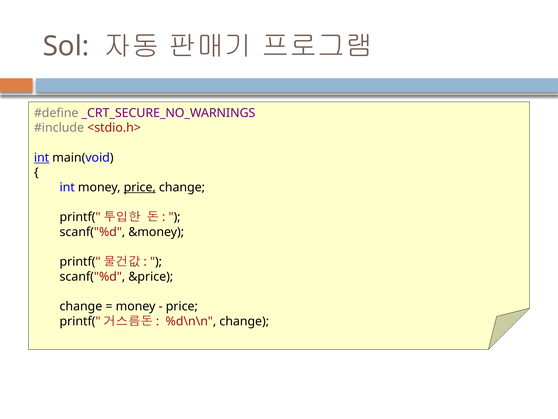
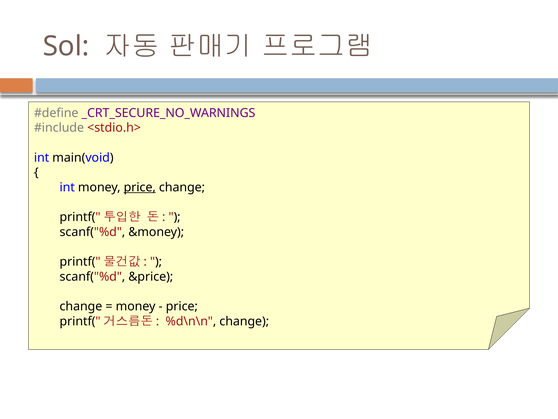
int underline: present -> none (42, 157)
